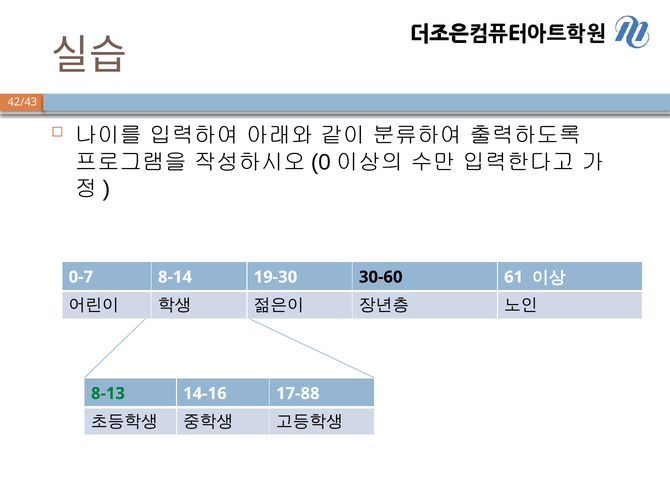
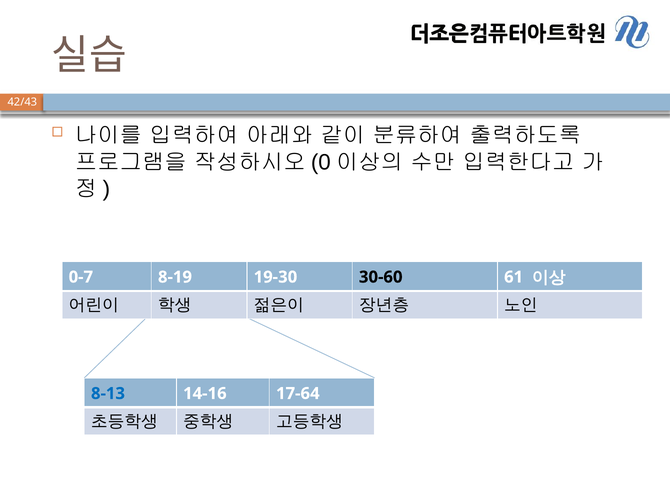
8-14: 8-14 -> 8-19 (175, 277)
8-13 colour: green -> blue (108, 394)
17-88: 17-88 -> 17-64 (298, 394)
